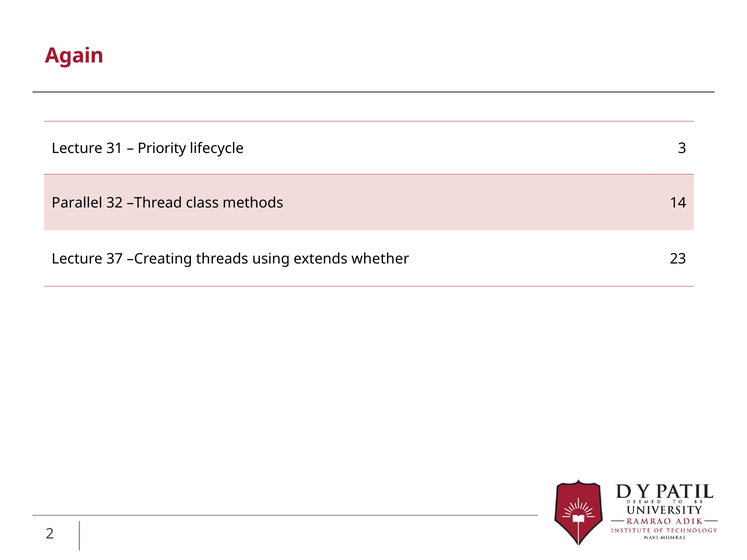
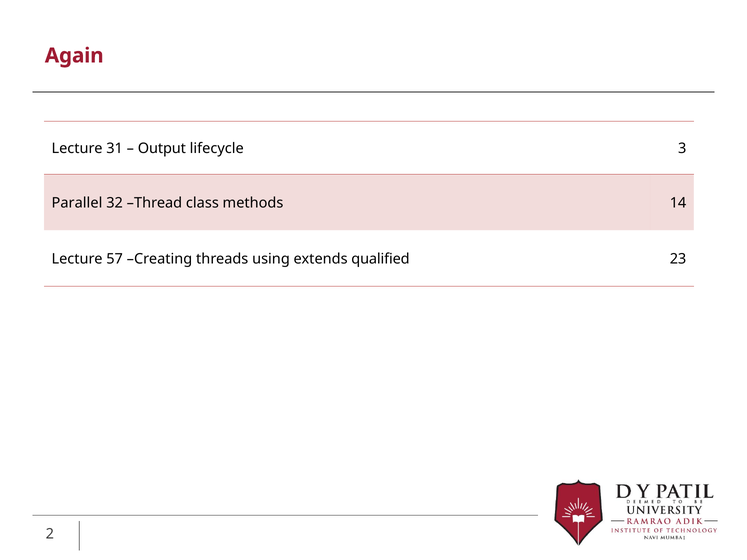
Priority: Priority -> Output (162, 149)
37: 37 -> 57 (115, 259)
whether: whether -> qualified (380, 259)
